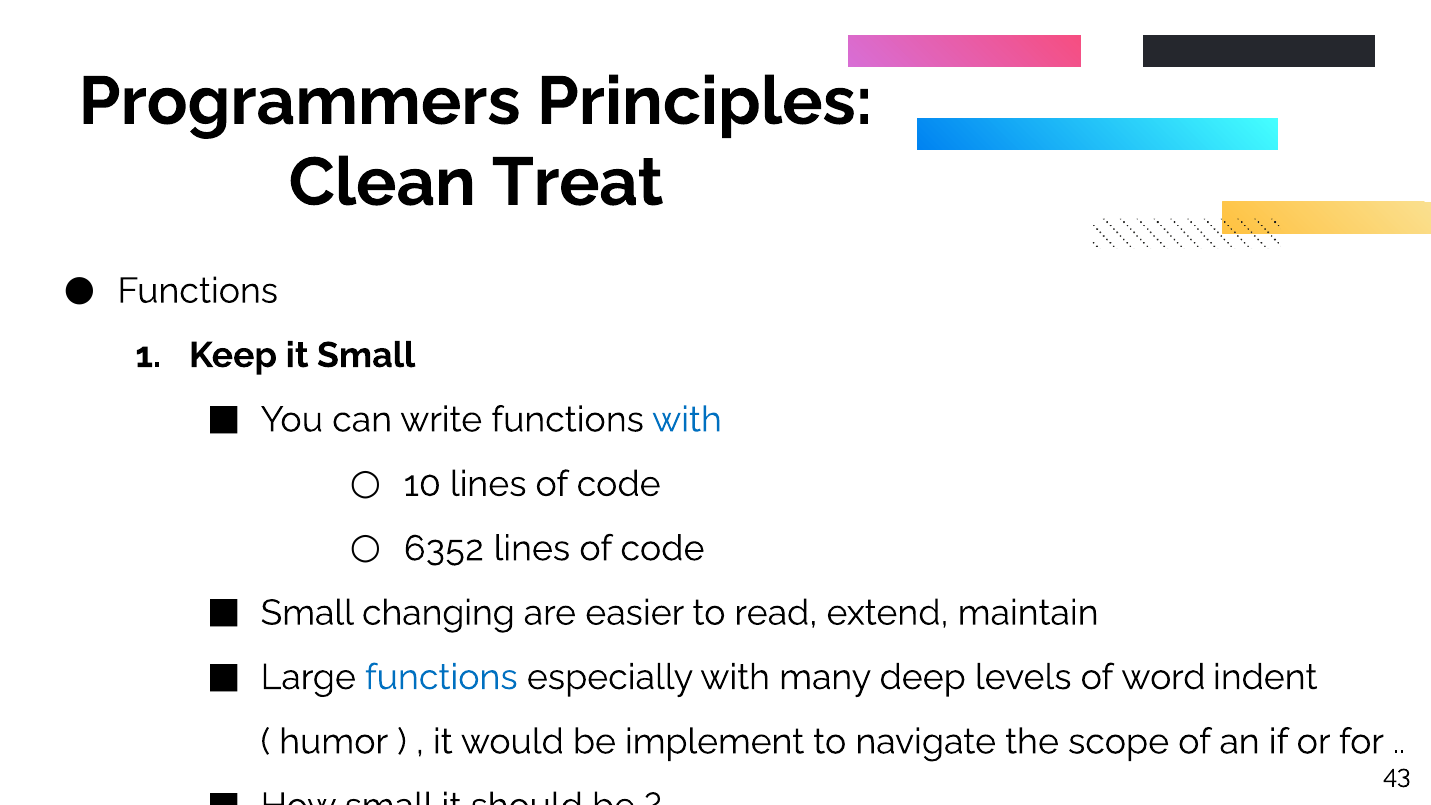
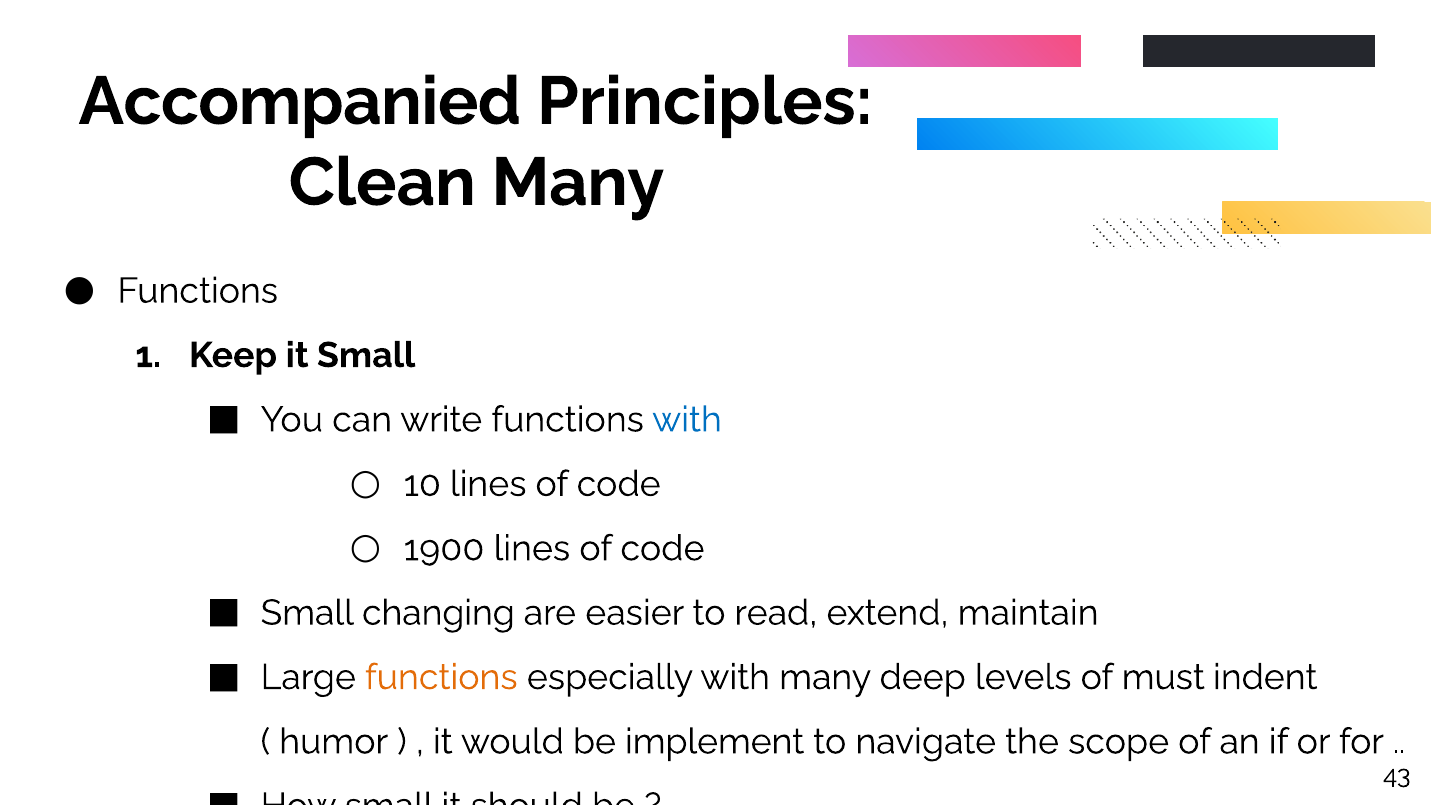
Programmers: Programmers -> Accompanied (300, 102)
Clean Treat: Treat -> Many (578, 183)
6352: 6352 -> 1900 (444, 548)
functions colour: blue -> orange (441, 677)
word: word -> must (1163, 677)
